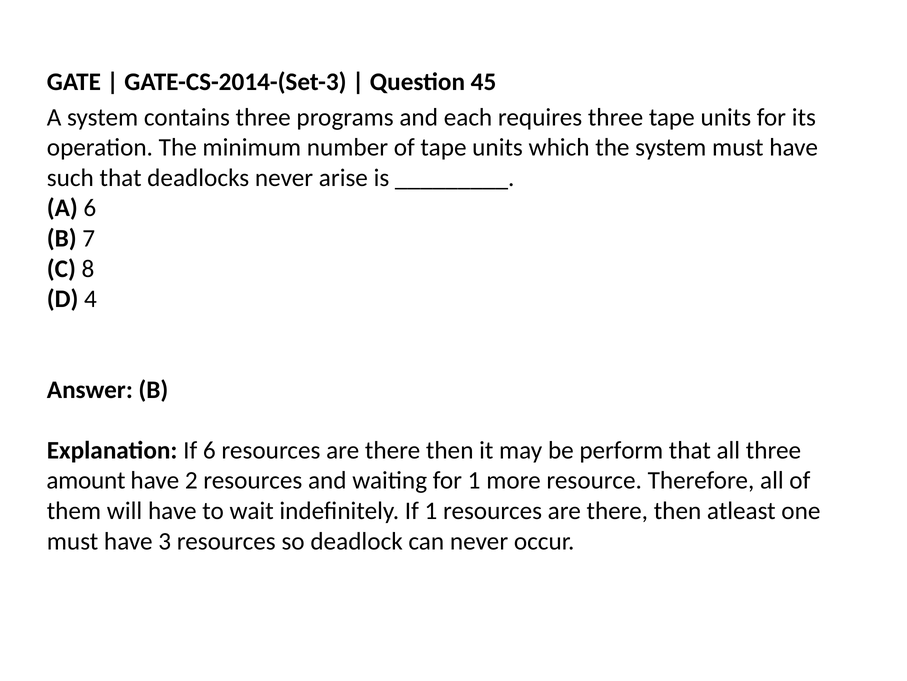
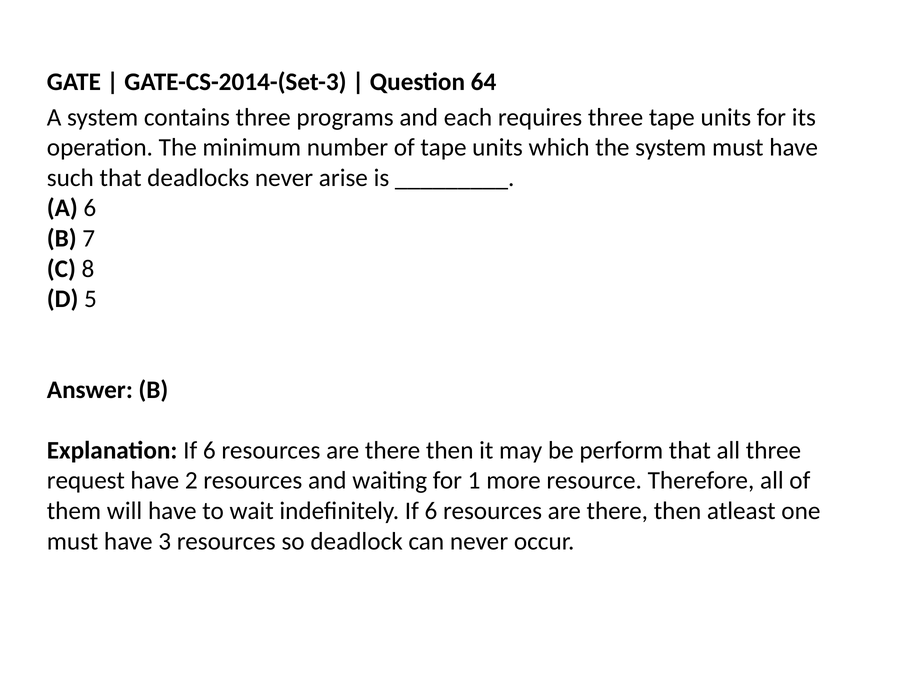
45: 45 -> 64 (484, 82)
4: 4 -> 5 (90, 299)
amount: amount -> request (86, 480)
indefinitely If 1: 1 -> 6 (431, 510)
